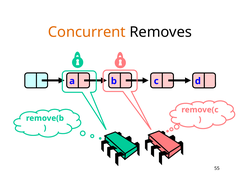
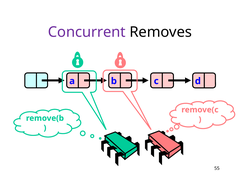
Concurrent colour: orange -> purple (87, 32)
